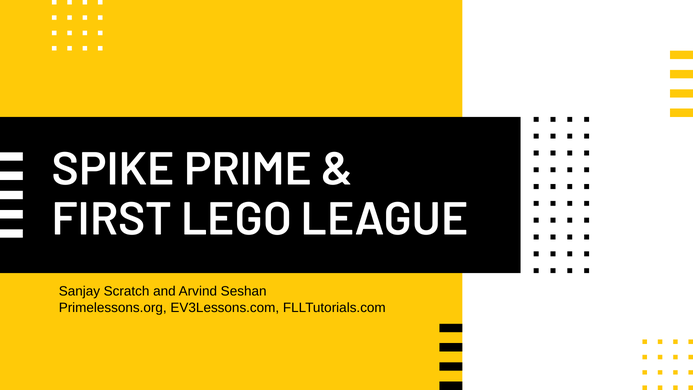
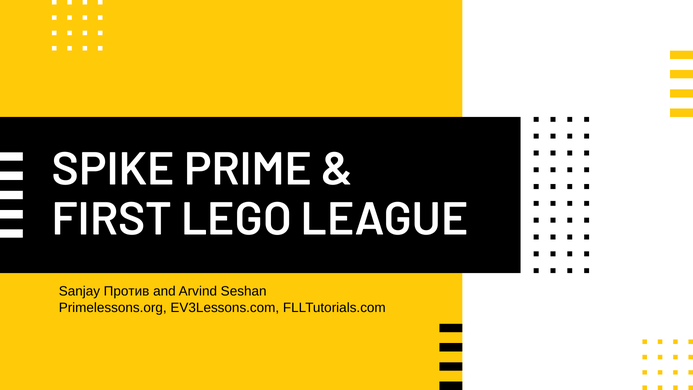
Scratch: Scratch -> Против (127, 291)
